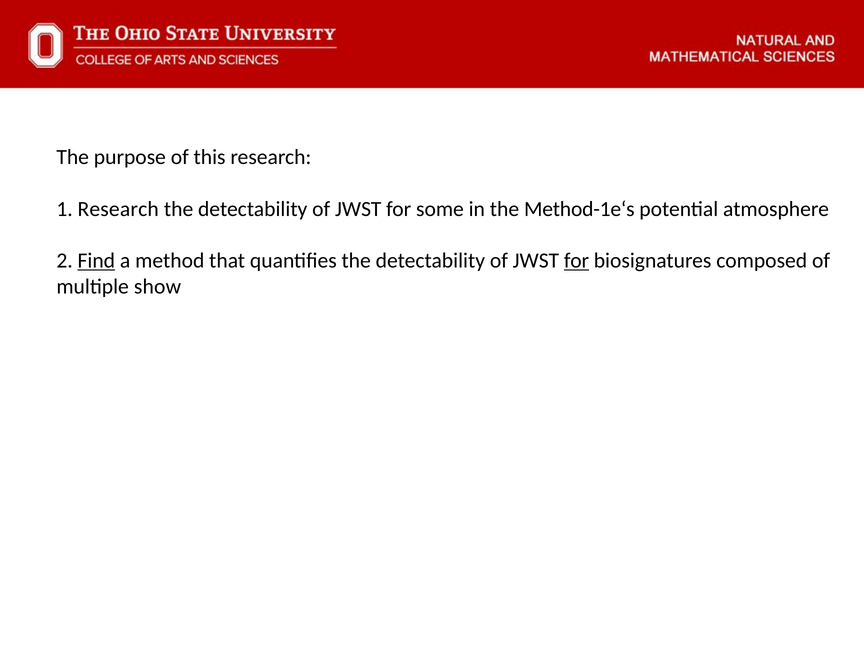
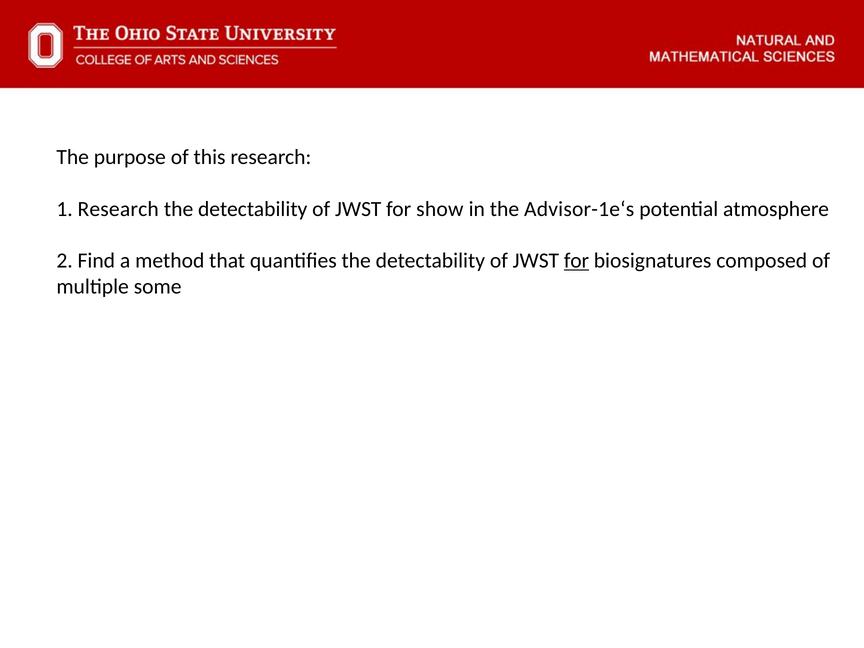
some: some -> show (440, 209)
Method-1e‘s: Method-1e‘s -> Advisor-1e‘s (579, 209)
Find underline: present -> none (96, 261)
show: show -> some (158, 287)
